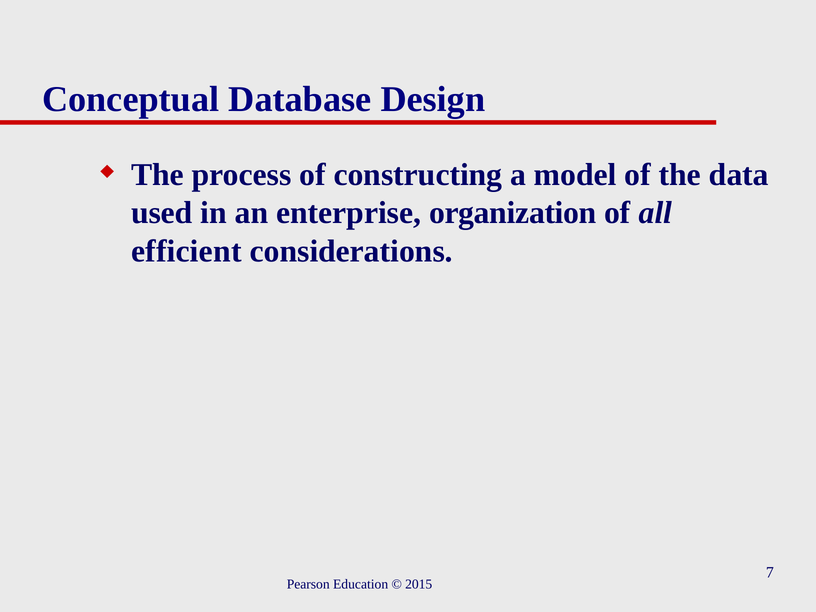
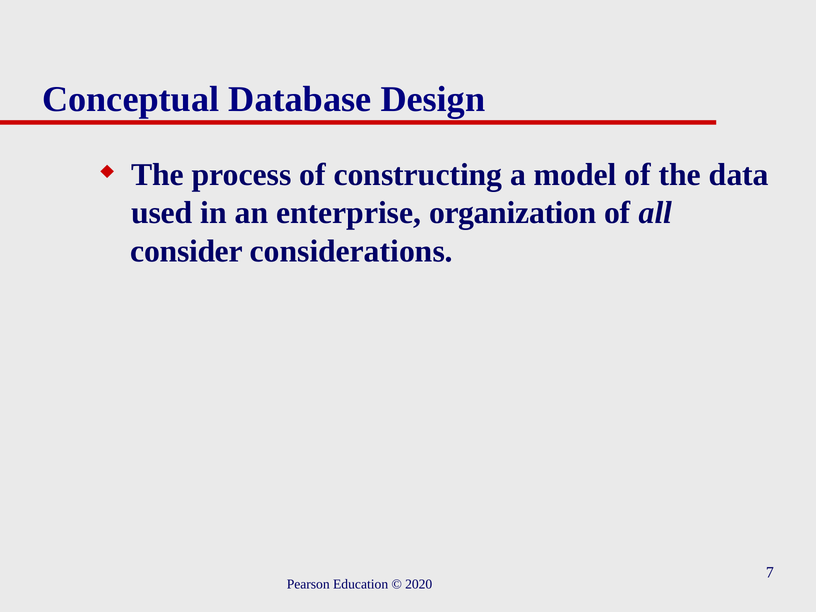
efficient: efficient -> consider (187, 251)
2015: 2015 -> 2020 (419, 584)
